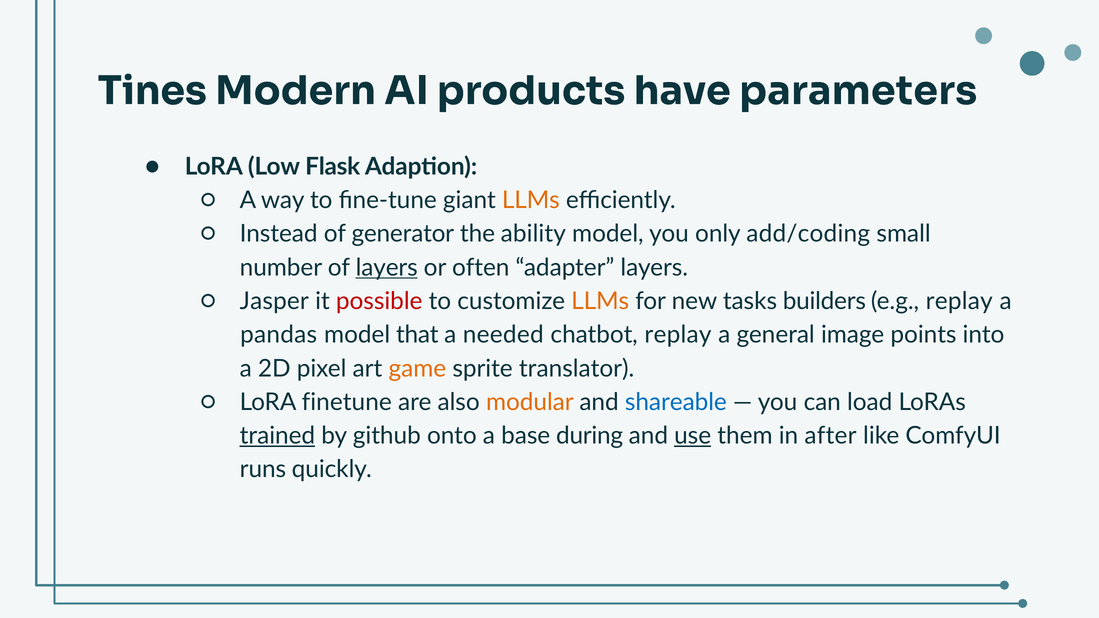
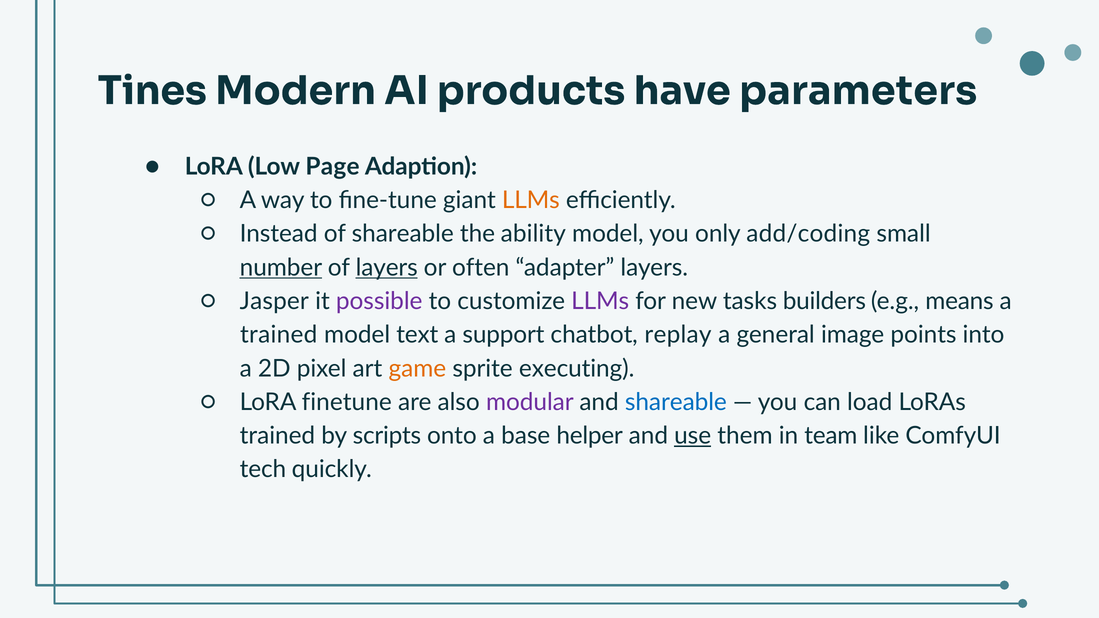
Flask: Flask -> Page (332, 167)
of generator: generator -> shareable (403, 234)
number underline: none -> present (281, 268)
possible colour: red -> purple (379, 301)
LLMs colour: orange -> purple (600, 301)
e.g replay: replay -> means (959, 301)
pandas: pandas -> trained (279, 335)
that: that -> text (417, 335)
needed: needed -> support (503, 335)
translator: translator -> executing (577, 369)
modular colour: orange -> purple (530, 402)
trained underline: present -> none (277, 436)
github: github -> scripts (387, 436)
during: during -> helper (590, 436)
after: after -> team (831, 436)
runs: runs -> tech (263, 470)
